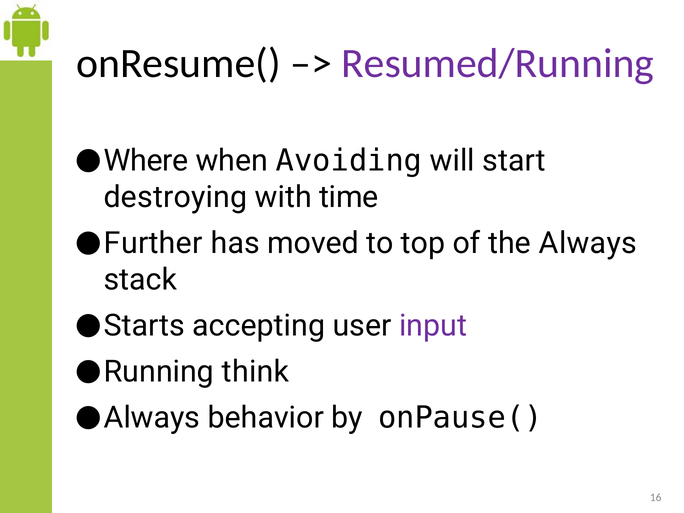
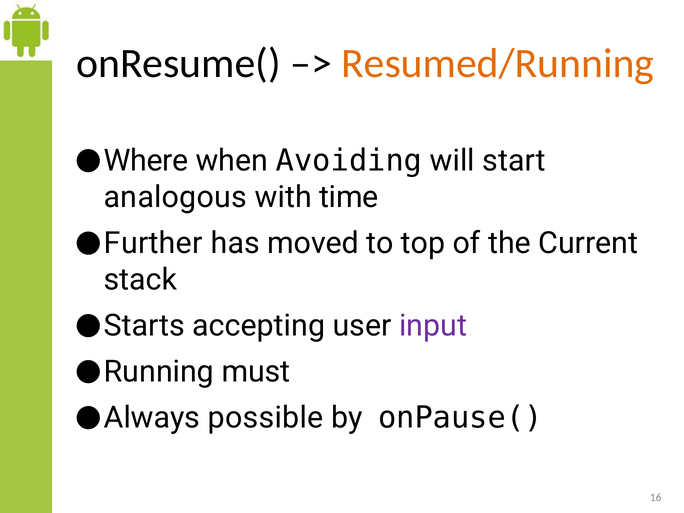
Resumed/Running colour: purple -> orange (498, 63)
destroying: destroying -> analogous (175, 197)
the Always: Always -> Current (588, 243)
think: think -> must (256, 372)
behavior: behavior -> possible (266, 418)
